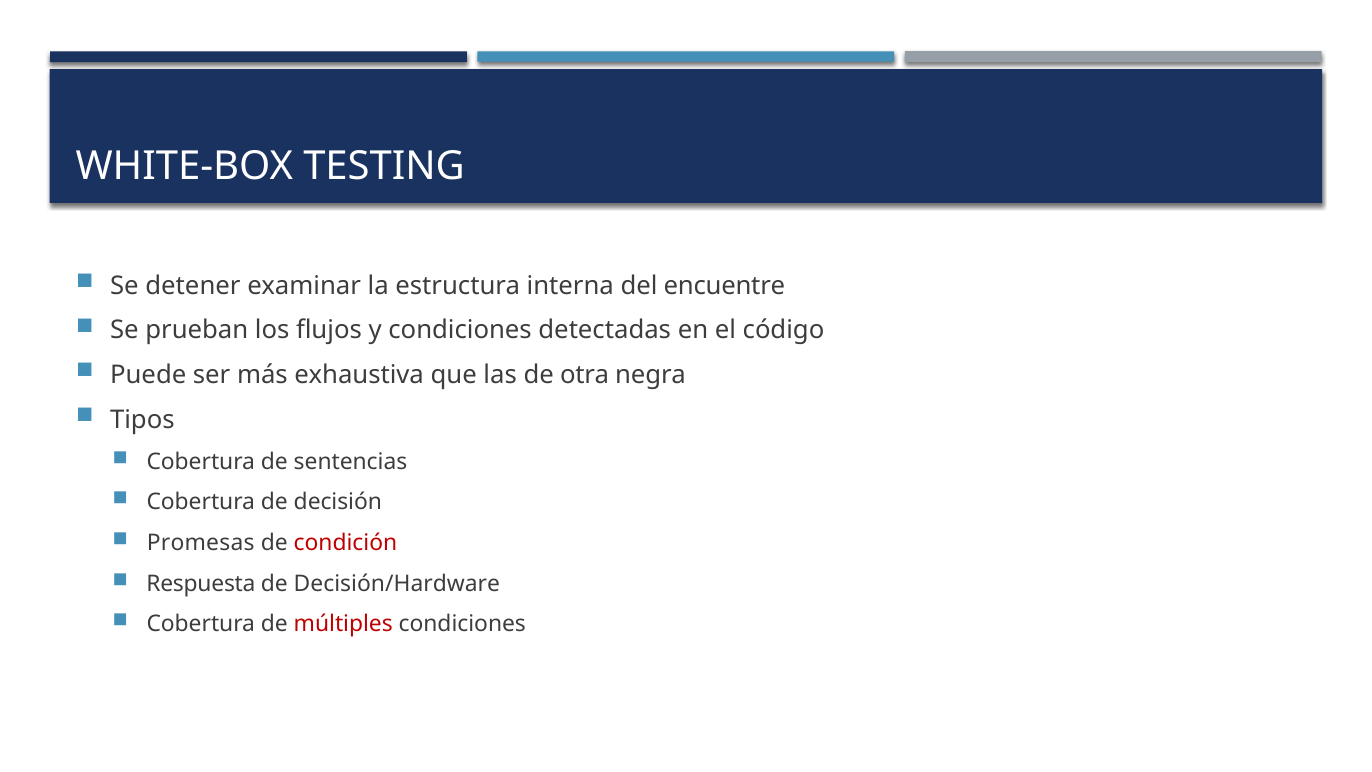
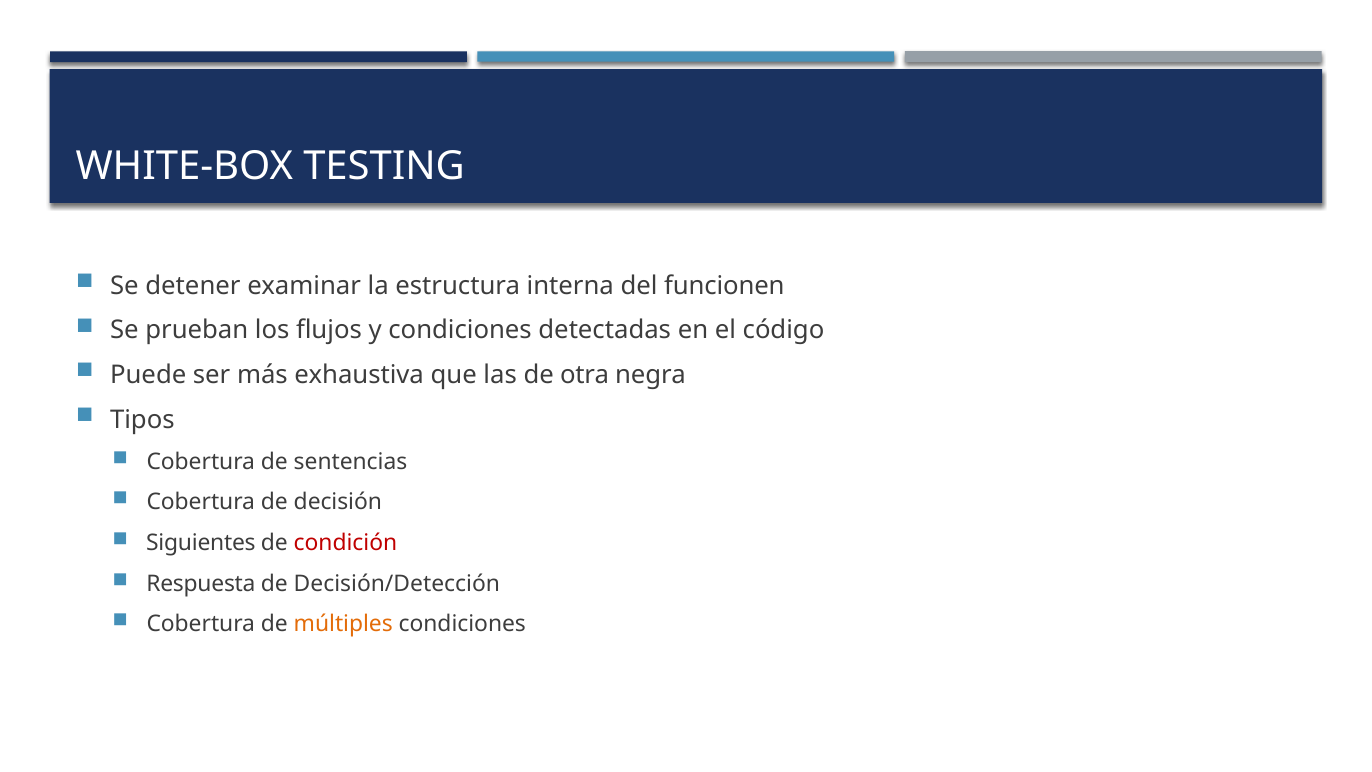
encuentre: encuentre -> funcionen (724, 286)
Promesas: Promesas -> Siguientes (201, 543)
Decisión/Hardware: Decisión/Hardware -> Decisión/Detección (397, 583)
múltiples colour: red -> orange (343, 624)
